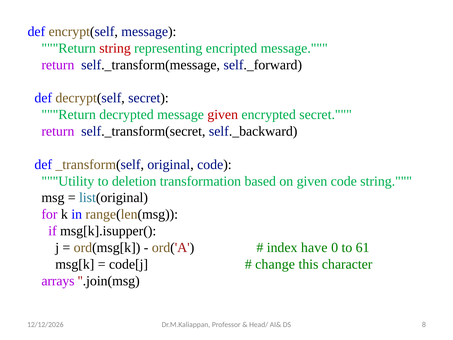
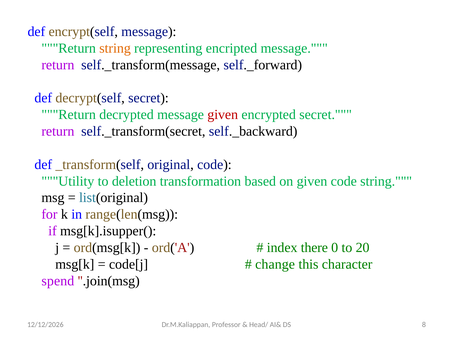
string colour: red -> orange (115, 48)
have: have -> there (314, 247)
61: 61 -> 20 (363, 247)
arrays: arrays -> spend (58, 281)
